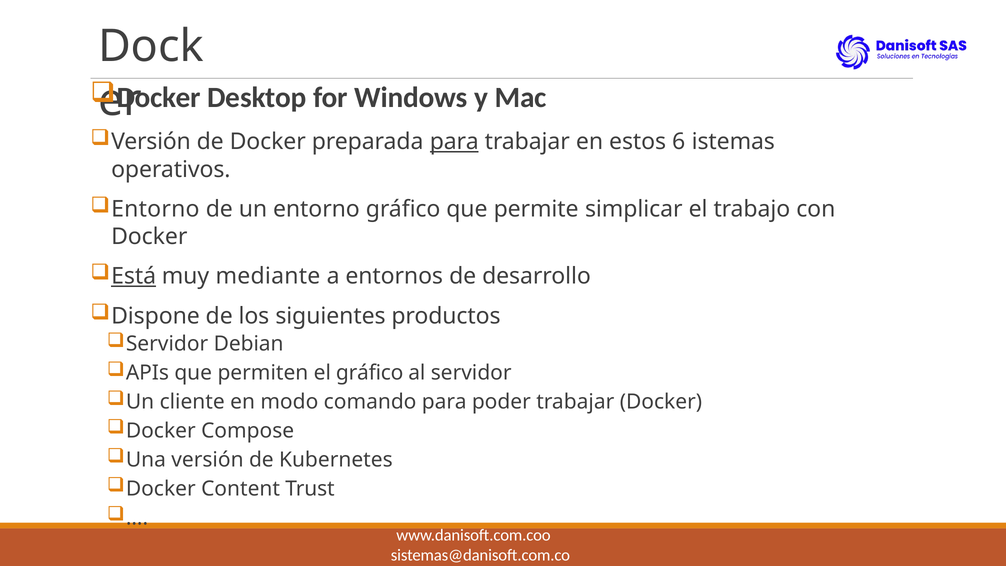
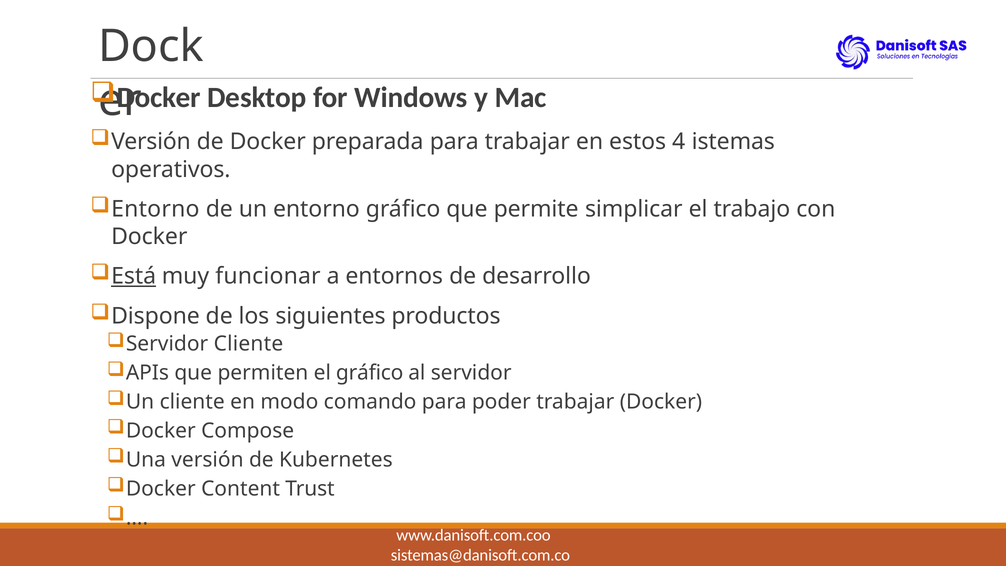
para underline: present -> none (454, 142)
6: 6 -> 4 (679, 142)
mediante: mediante -> funcionar (268, 276)
Servidor Debian: Debian -> Cliente (248, 344)
